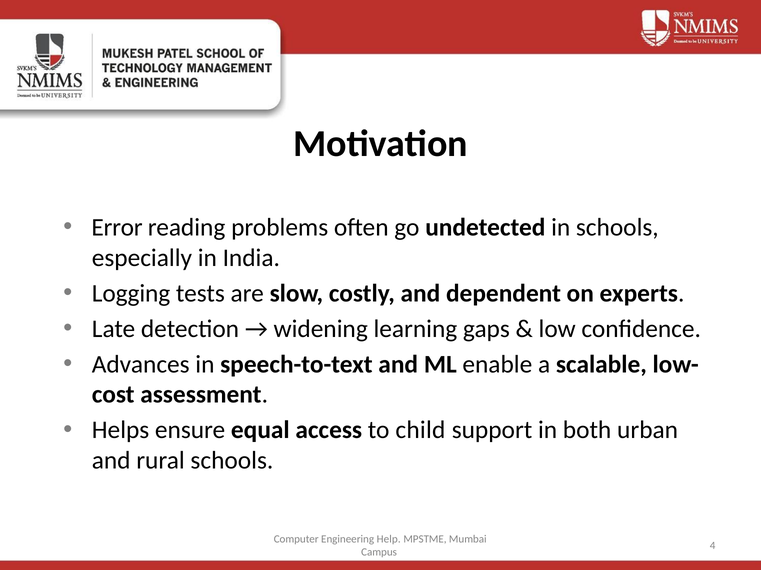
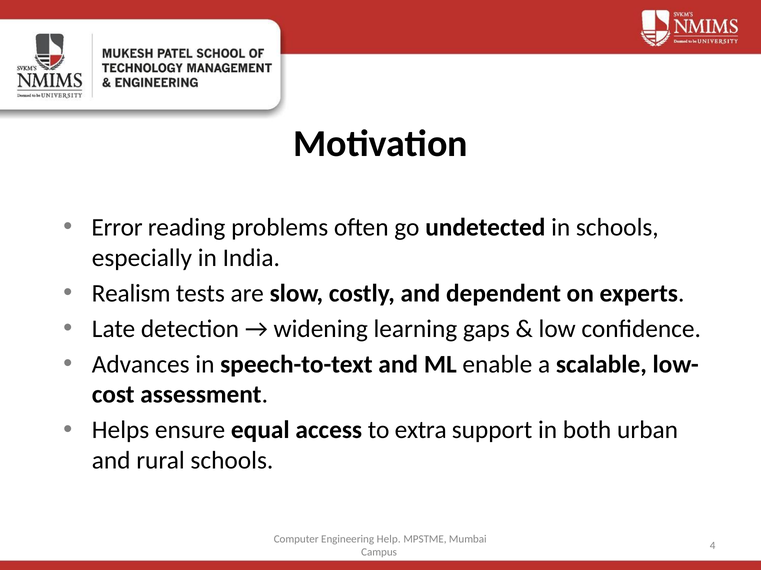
Logging: Logging -> Realism (131, 294)
child: child -> extra (421, 431)
